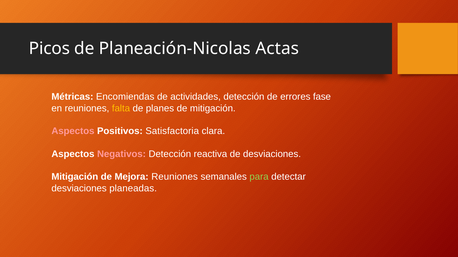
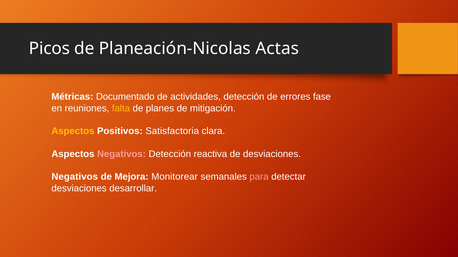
Encomiendas: Encomiendas -> Documentado (125, 97)
Aspectos colour: pink -> yellow (73, 131)
Mitigación: Mitigación -> Negativos (75, 177)
Mejora Reuniones: Reuniones -> Monitorear (175, 177)
para colour: light green -> pink (259, 177)
planeadas: planeadas -> desarrollar (133, 189)
